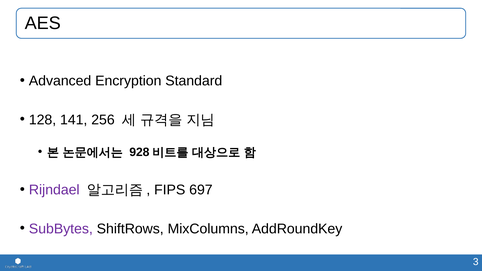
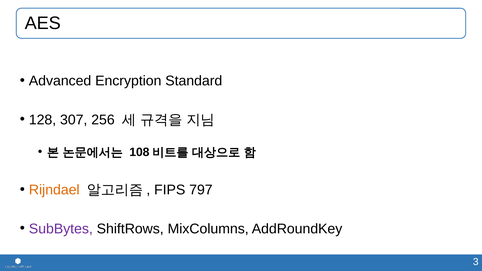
141: 141 -> 307 (74, 120)
928: 928 -> 108 (139, 152)
Rijndael colour: purple -> orange (54, 190)
697: 697 -> 797 (201, 190)
